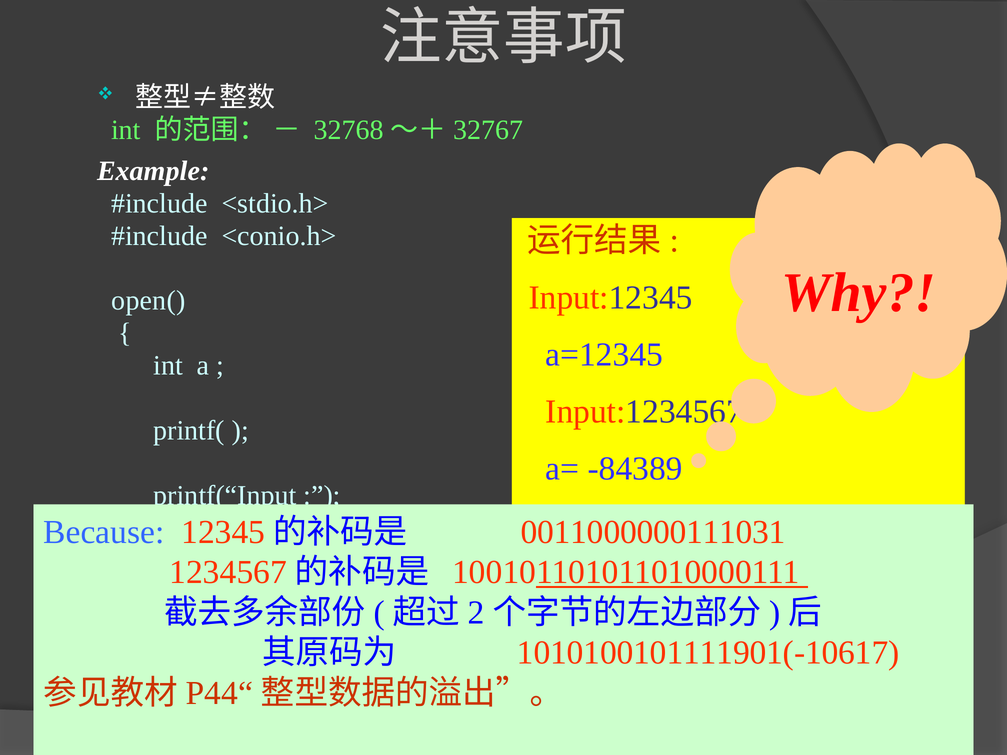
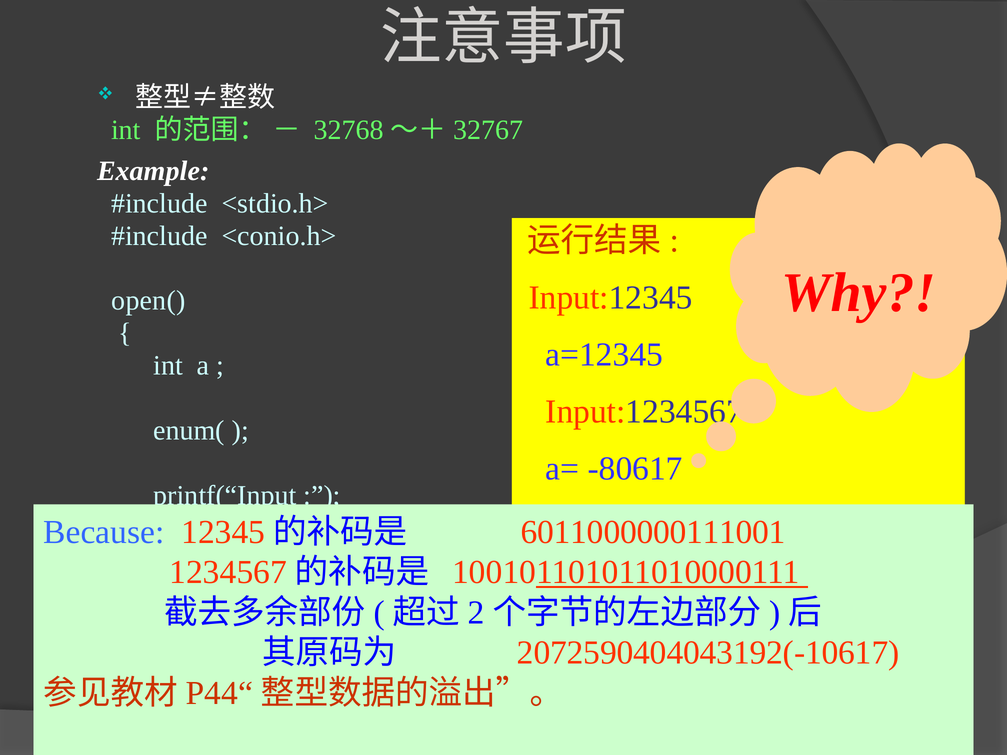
printf(: printf( -> enum( (189, 431)
-84389: -84389 -> -80617 (635, 469)
0011000000111031: 0011000000111031 -> 6011000000111001 (653, 532)
1010100101111901(-10617: 1010100101111901(-10617 -> 2072590404043192(-10617 (708, 653)
